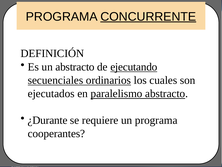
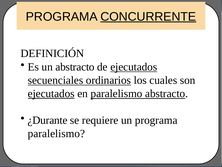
de ejecutando: ejecutando -> ejecutados (134, 67)
ejecutados underline: none -> present (51, 93)
cooperantes: cooperantes -> paralelismo (56, 133)
